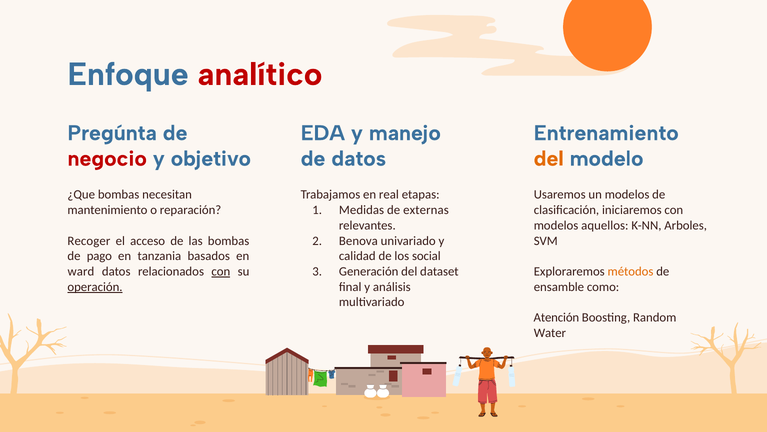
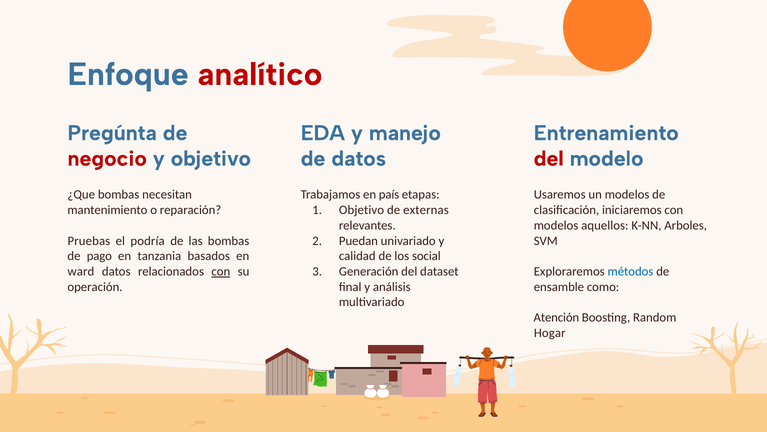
del colour: orange -> red (549, 159)
real: real -> país (389, 195)
Medidas: Medidas -> Objetivo (362, 210)
Recoger: Recoger -> Pruebas (89, 241)
acceso: acceso -> podría (148, 241)
Benova: Benova -> Puedan (358, 241)
métodos colour: orange -> blue (631, 271)
operación underline: present -> none (95, 287)
Water: Water -> Hogar (550, 333)
